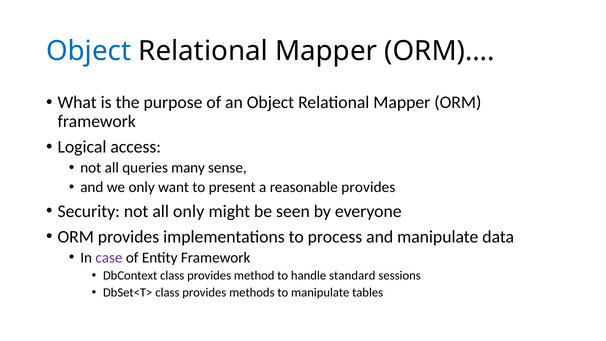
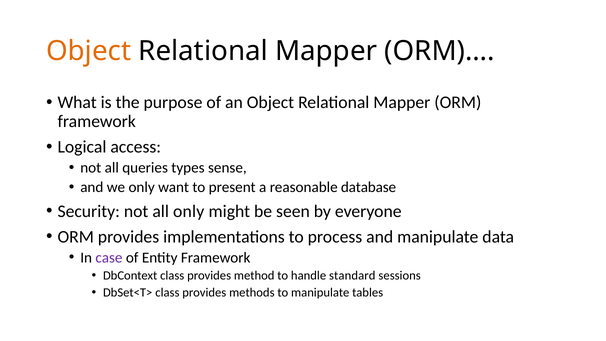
Object colour: blue -> orange (89, 51)
many: many -> types (188, 168)
reasonable provides: provides -> database (369, 187)
